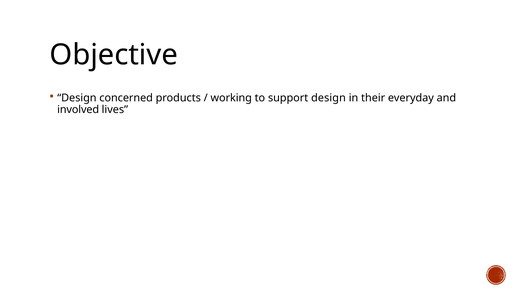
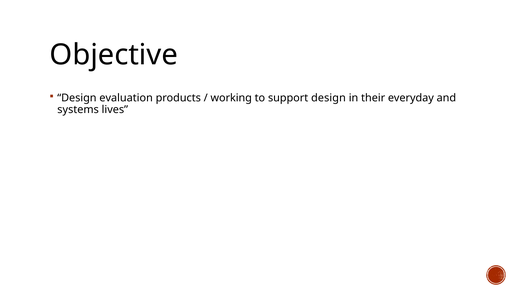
concerned: concerned -> evaluation (126, 98)
involved: involved -> systems (78, 110)
